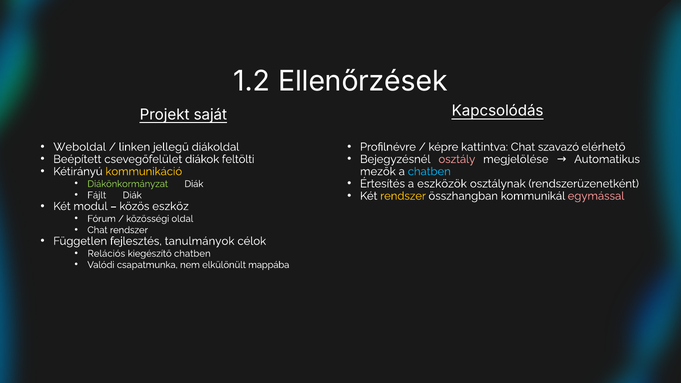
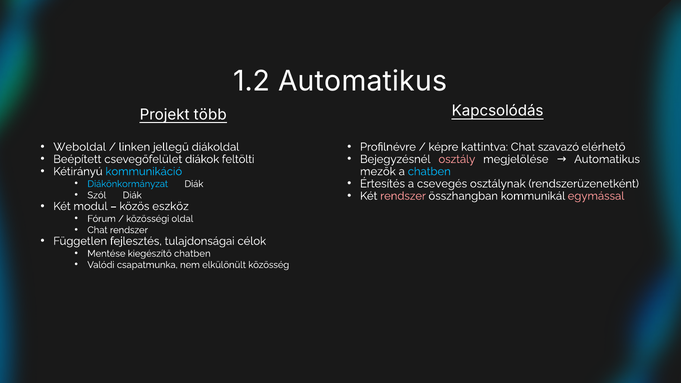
1.2 Ellenőrzések: Ellenőrzések -> Automatikus (363, 81)
saját: saját -> több (210, 115)
kommunikáció colour: yellow -> light blue (144, 171)
eszközök: eszközök -> csevegés (442, 184)
Diákönkormányzat colour: light green -> light blue (128, 184)
Fájlt: Fájlt -> Szól (97, 195)
rendszer colour: yellow -> pink (403, 196)
tanulmányok: tanulmányok -> tulajdonságai (200, 241)
Relációs: Relációs -> Mentése (106, 254)
mappába: mappába -> közösség (269, 265)
